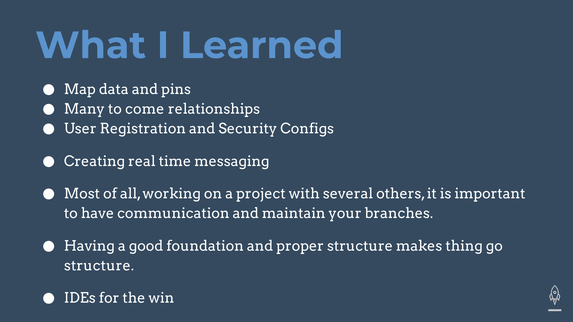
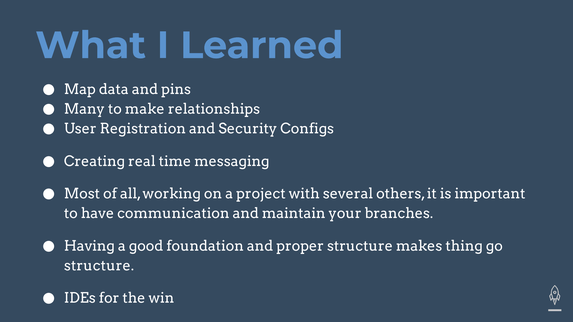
come: come -> make (145, 109)
